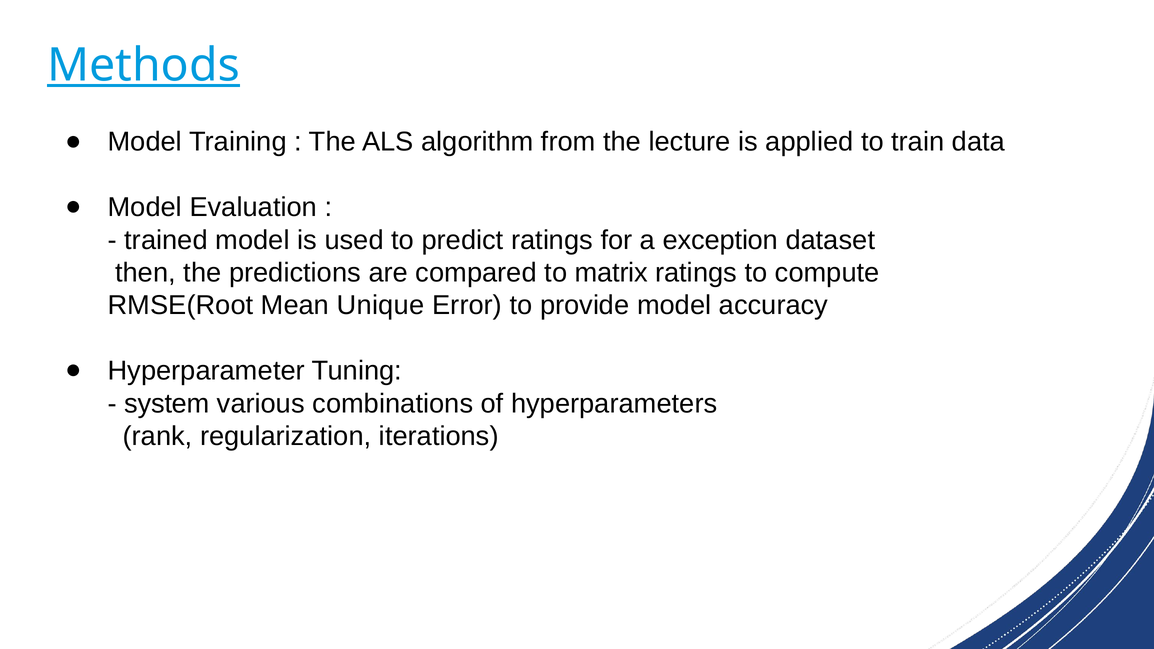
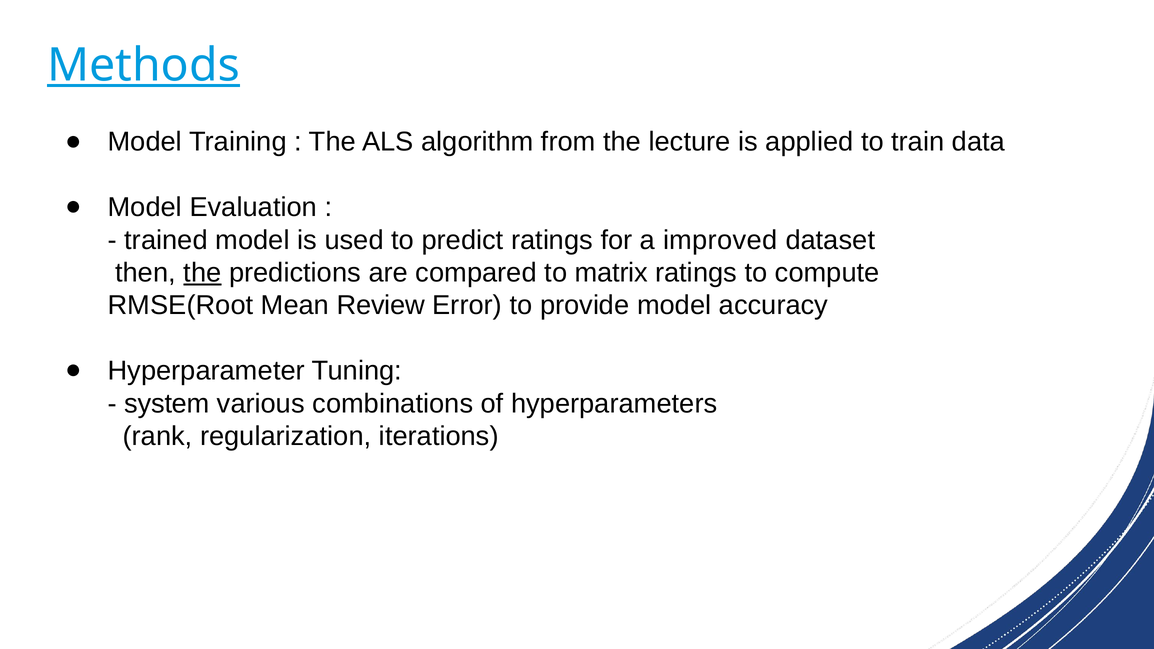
exception: exception -> improved (720, 240)
the underline: none -> present (202, 273)
Unique: Unique -> Review (381, 306)
